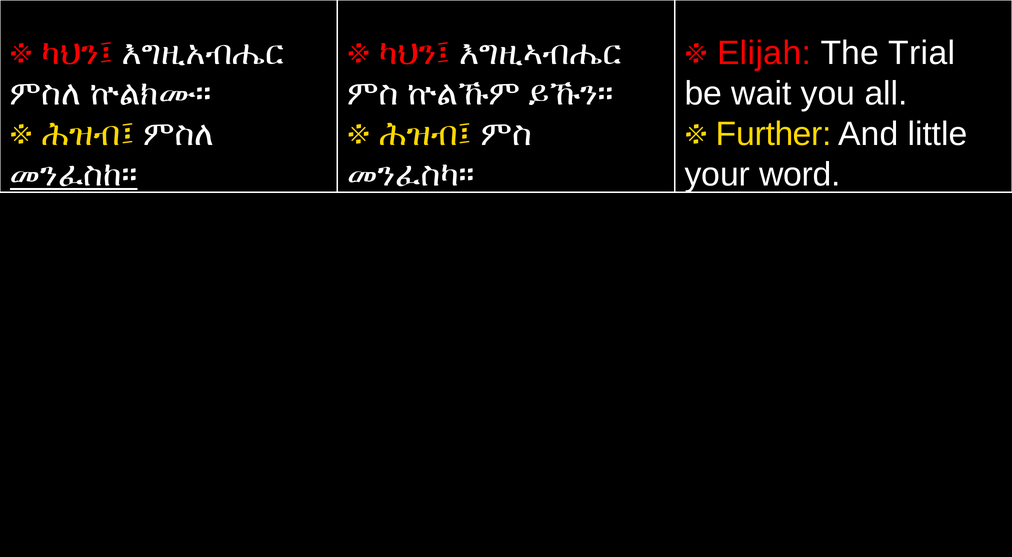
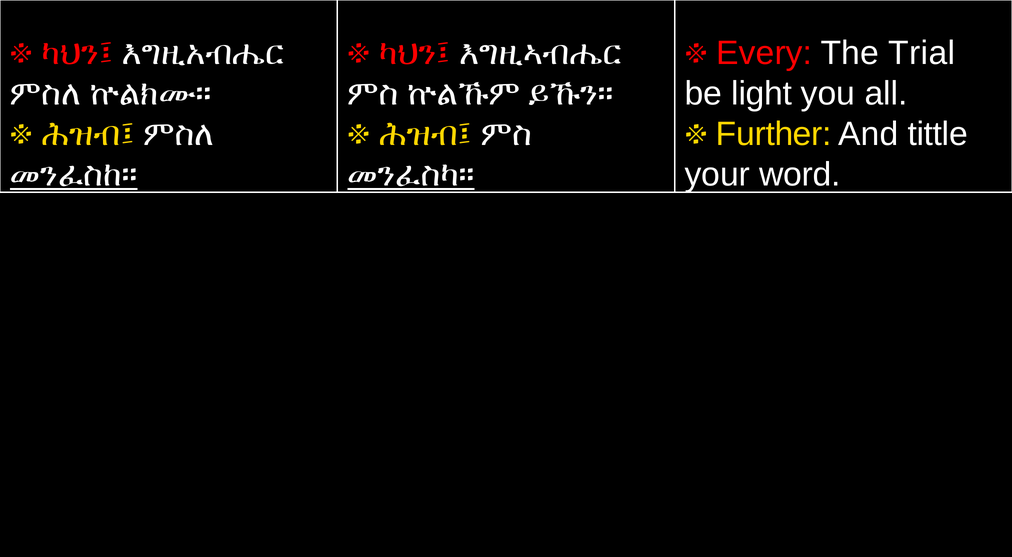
Elijah: Elijah -> Every (764, 53)
wait: wait -> light (762, 93)
little: little -> tittle (938, 134)
መንፈስካ። underline: none -> present (411, 174)
